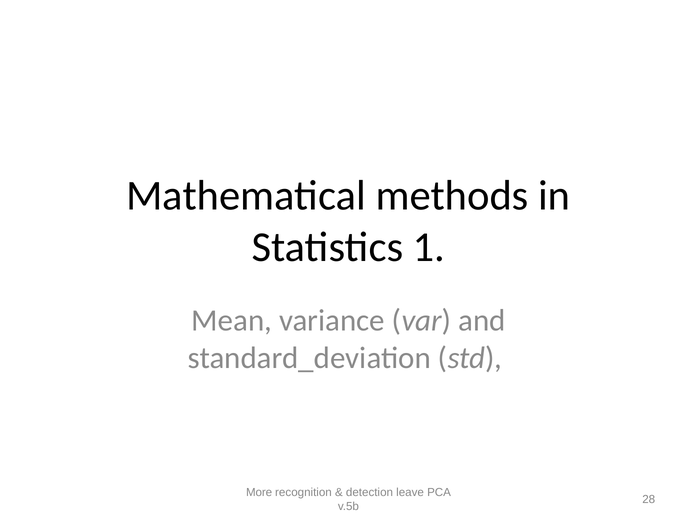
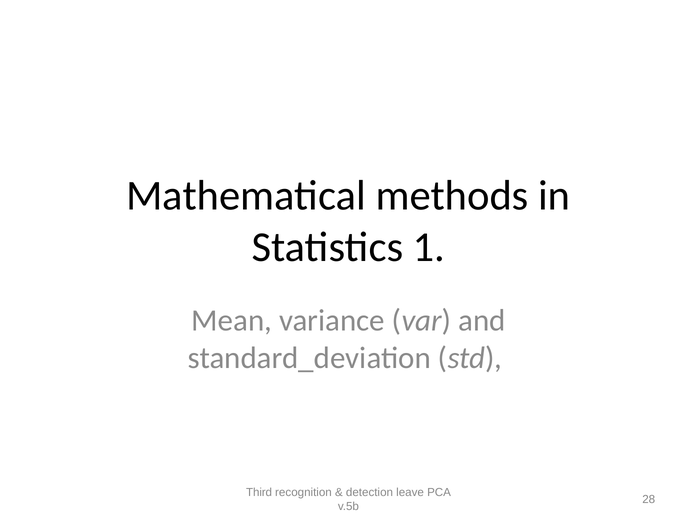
More: More -> Third (259, 492)
